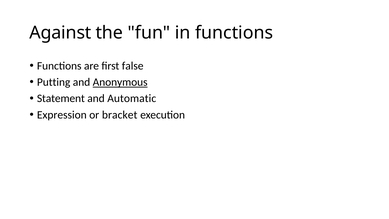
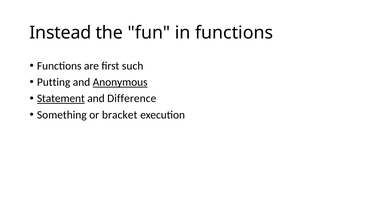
Against: Against -> Instead (60, 33)
false: false -> such (133, 66)
Statement underline: none -> present (61, 98)
Automatic: Automatic -> Difference (132, 98)
Expression: Expression -> Something (62, 115)
